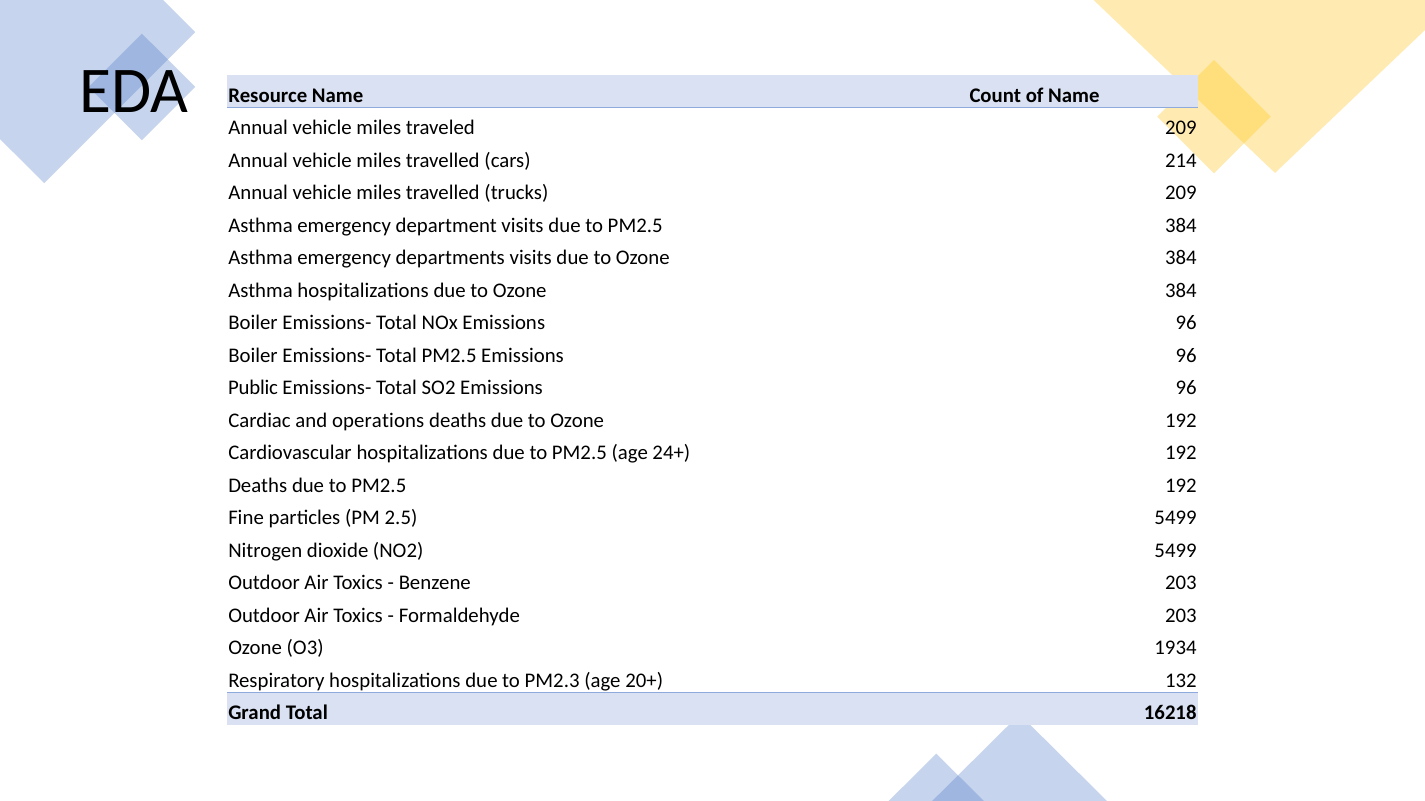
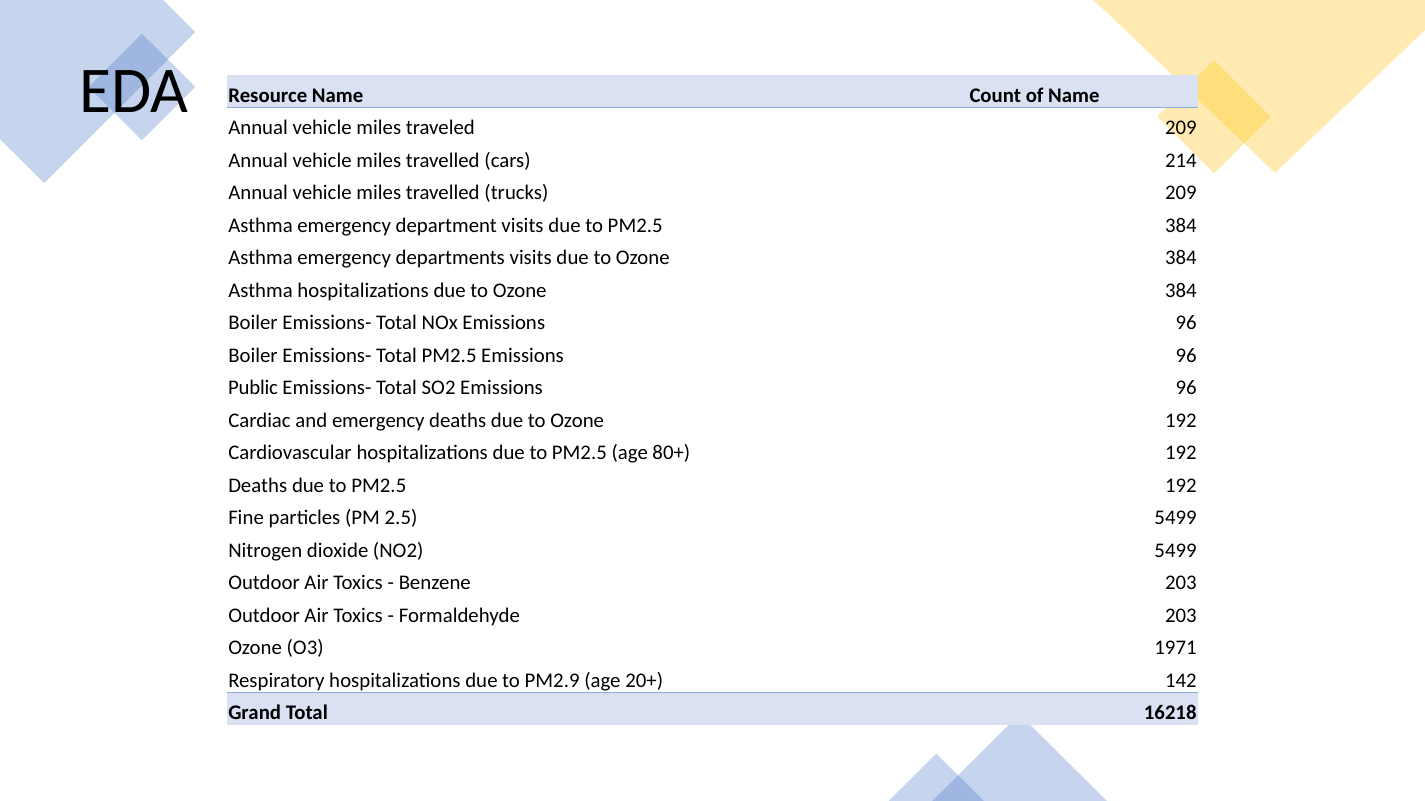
and operations: operations -> emergency (378, 421)
24+: 24+ -> 80+ (671, 453)
1934: 1934 -> 1971 (1176, 648)
PM2.3: PM2.3 -> PM2.9 (552, 681)
132: 132 -> 142 (1181, 681)
